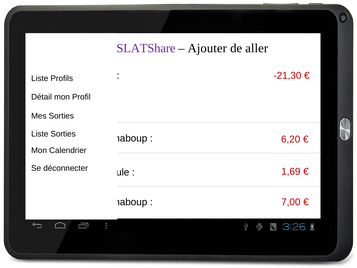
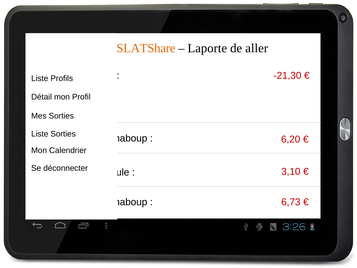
SLATShare colour: purple -> orange (146, 48)
Ajouter: Ajouter -> Laporte (207, 48)
1,69: 1,69 -> 3,10 (291, 171)
7,00: 7,00 -> 6,73 (291, 202)
